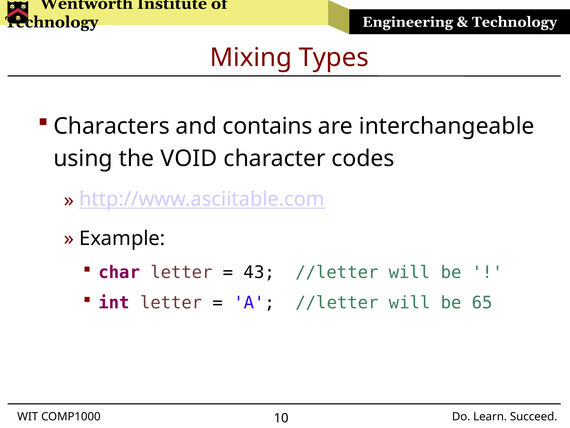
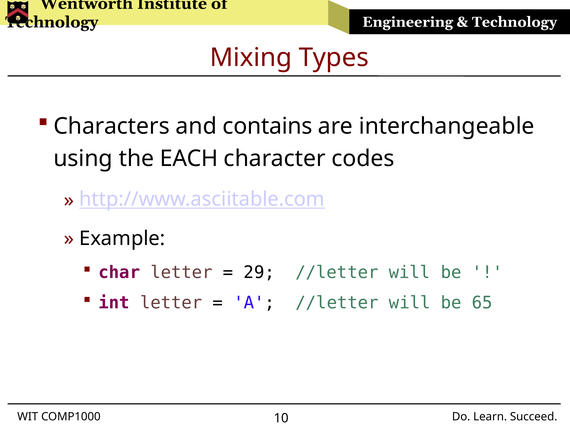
VOID: VOID -> EACH (189, 158)
43: 43 -> 29 (259, 272)
